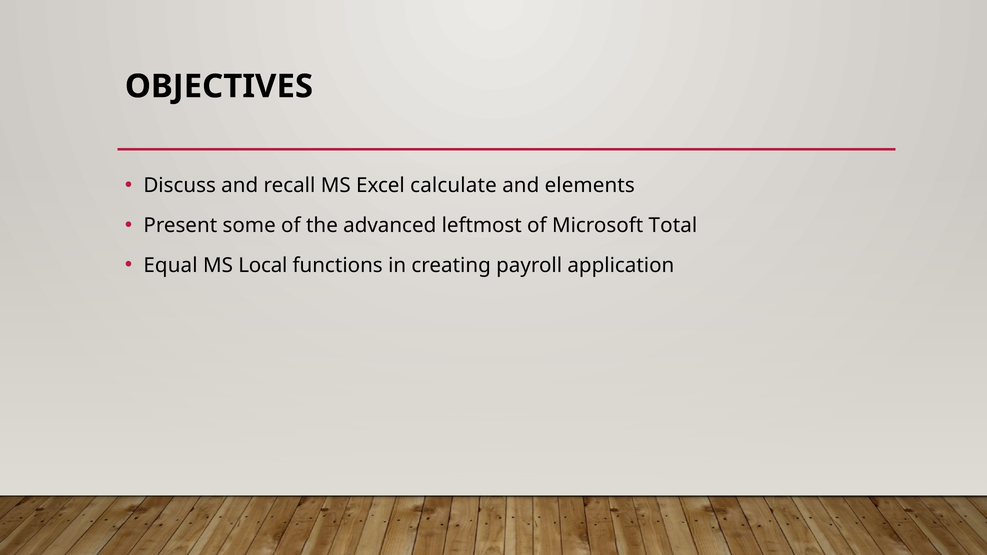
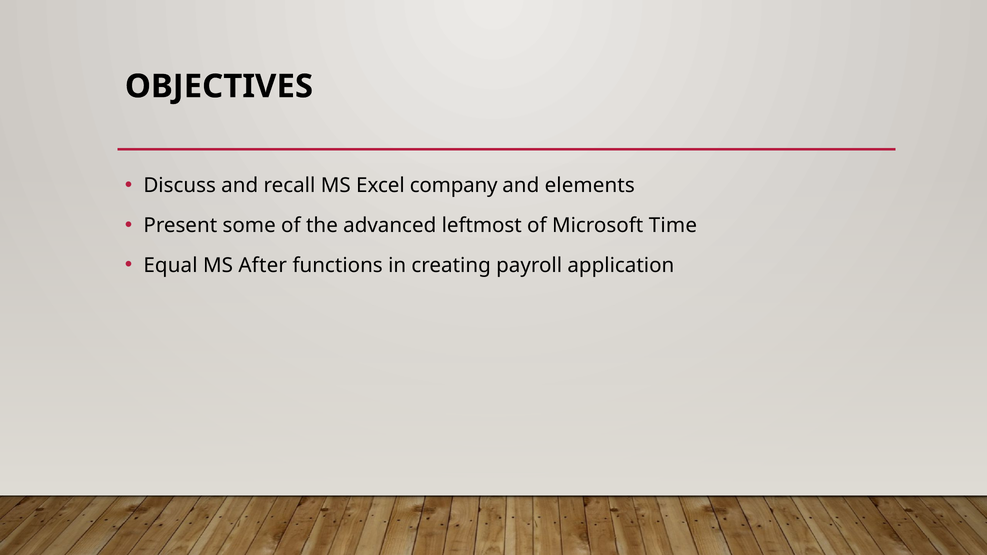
calculate: calculate -> company (454, 186)
Total: Total -> Time (673, 225)
Local: Local -> After (263, 265)
